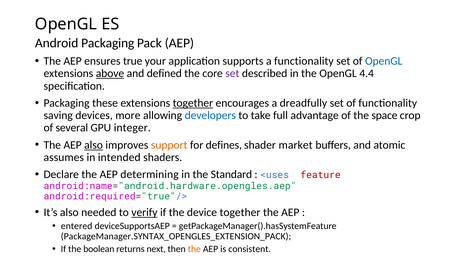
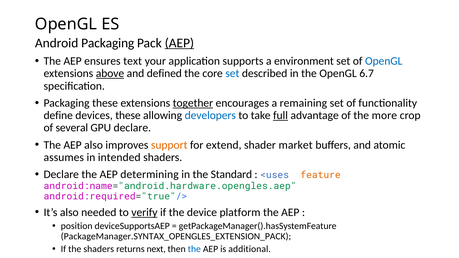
AEP underline: none -> present (179, 43)
true: true -> text (133, 61)
a functionality: functionality -> environment (304, 61)
set colour: purple -> blue (232, 74)
4.4: 4.4 -> 6.7 (367, 74)
dreadfully: dreadfully -> remaining (303, 103)
saving: saving -> define (58, 116)
devices more: more -> these (128, 116)
full underline: none -> present (281, 116)
space: space -> more (384, 116)
GPU integer: integer -> declare (132, 128)
also underline: present -> none (94, 145)
defines: defines -> extend (224, 145)
feature colour: red -> orange (321, 175)
device together: together -> platform (240, 212)
entered: entered -> position (77, 226)
the boolean: boolean -> shaders (99, 249)
the colour: orange -> blue (194, 249)
consistent: consistent -> additional (250, 249)
